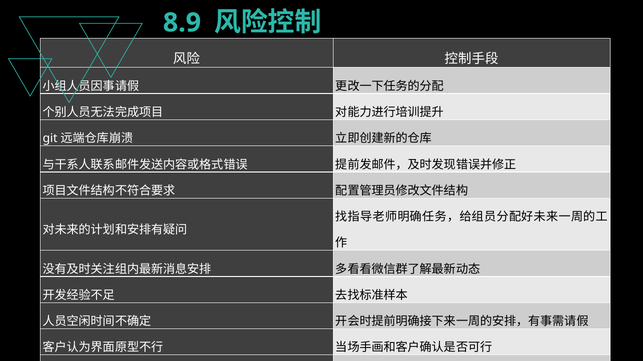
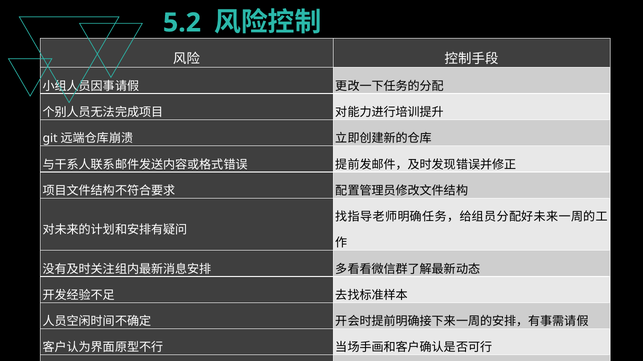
8.9: 8.9 -> 5.2 (182, 23)
